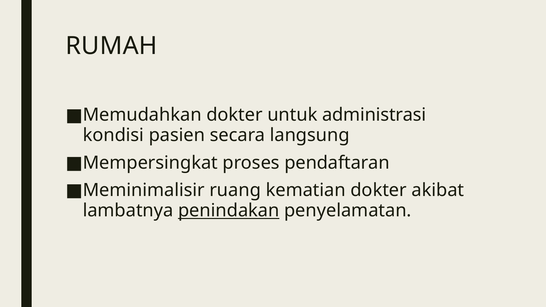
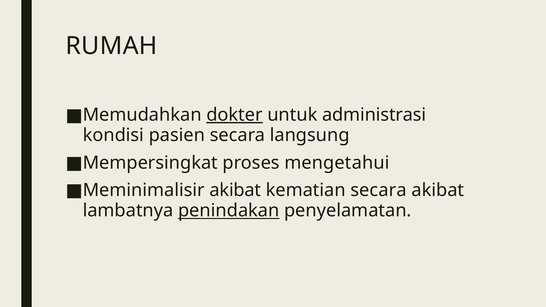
dokter underline: none -> present (234, 115)
pendaftaran: pendaftaran -> mengetahui (337, 163)
Meminimalisir ruang: ruang -> akibat (235, 190)
kematian dokter: dokter -> secara (379, 190)
